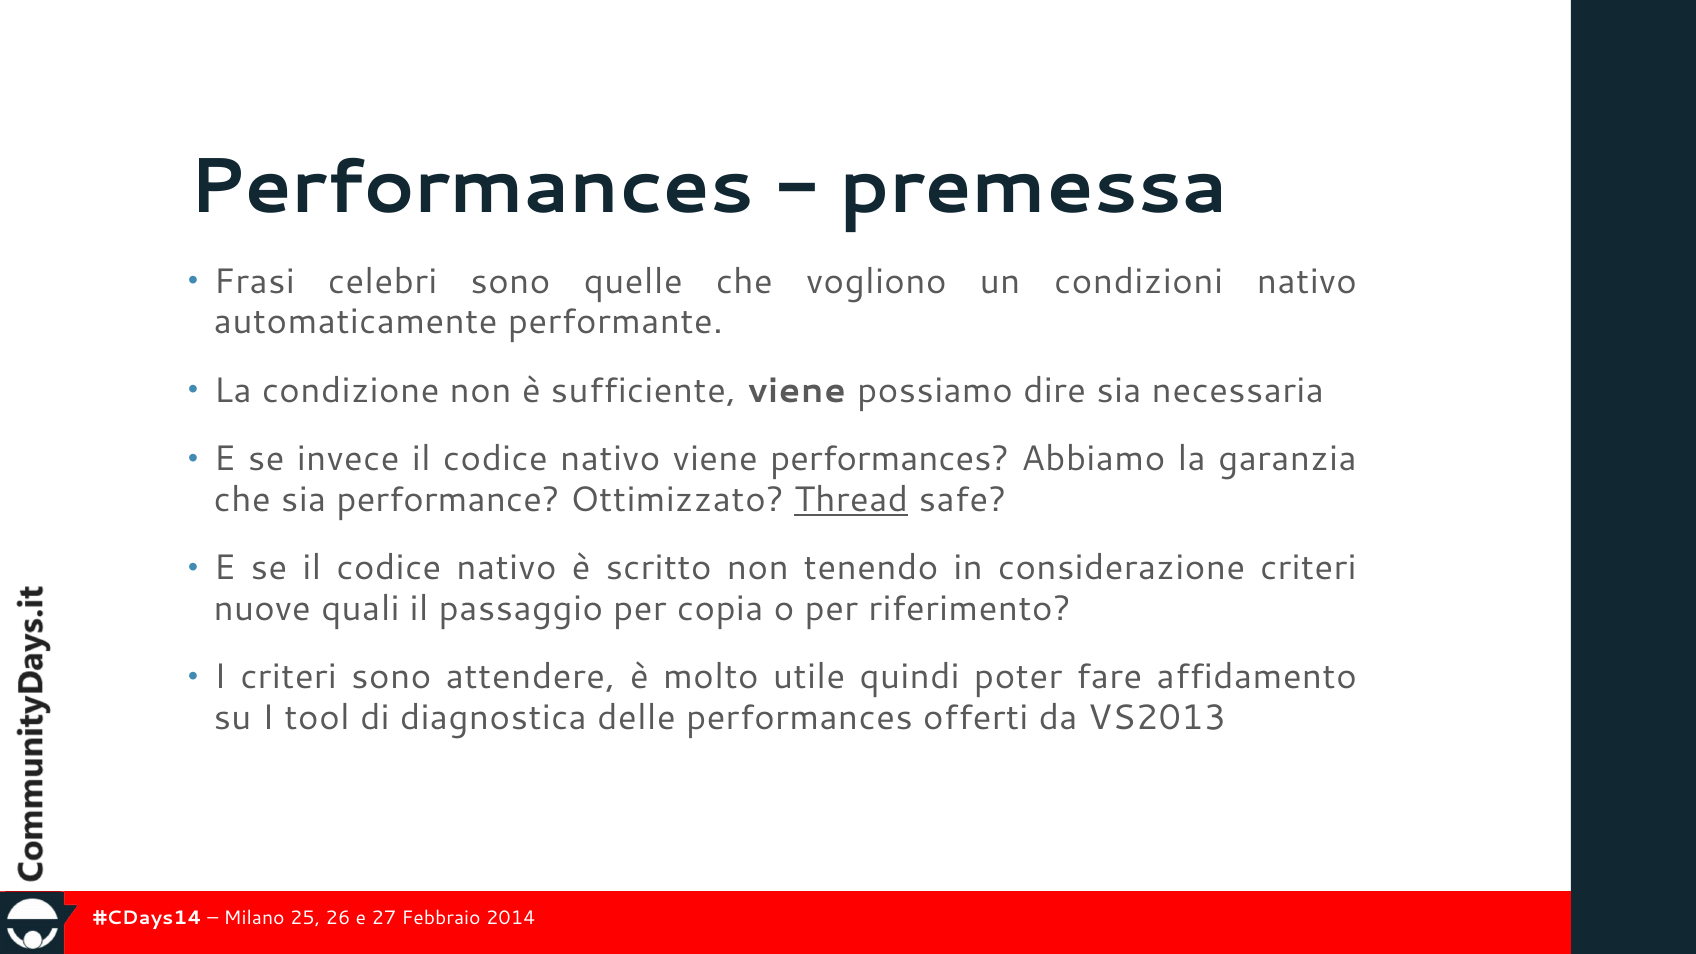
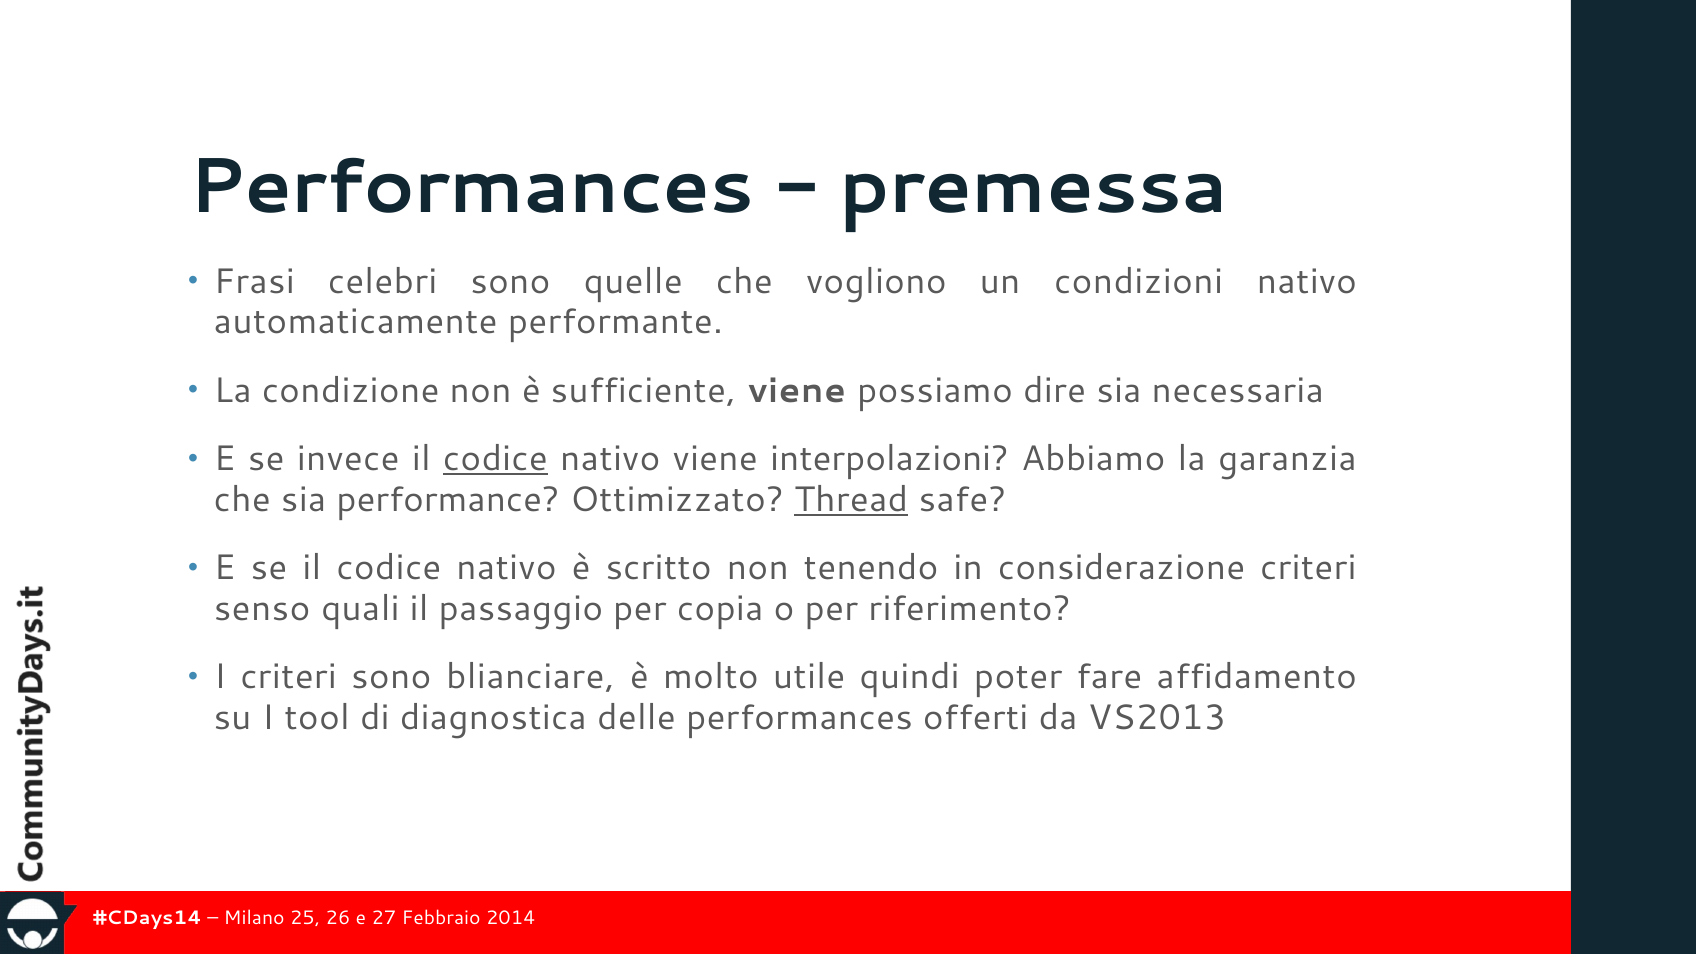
codice underline: none -> present (495, 459)
viene performances: performances -> interpolazioni (890, 459)
nuove: nuove -> senso (262, 608)
attendere: attendere -> blianciare (530, 677)
